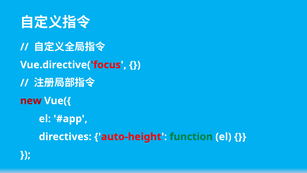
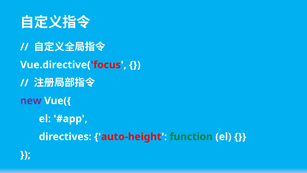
new colour: red -> purple (31, 101)
